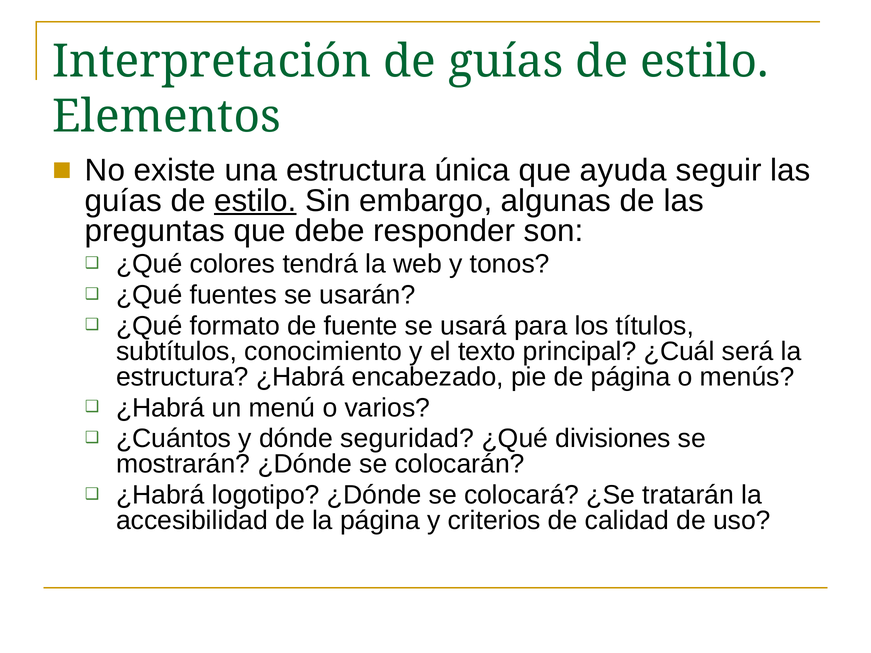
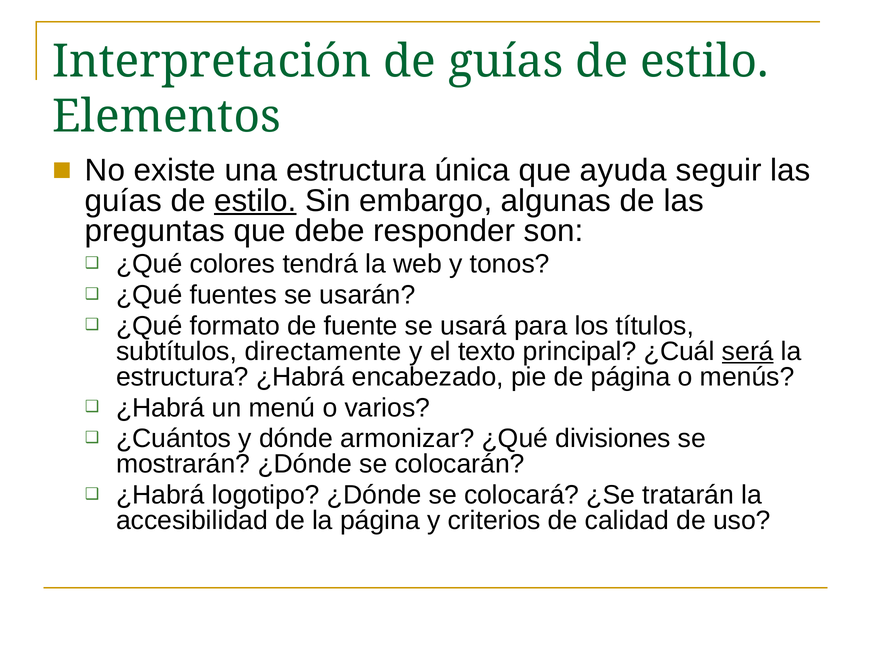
conocimiento: conocimiento -> directamente (323, 352)
será underline: none -> present (748, 352)
seguridad: seguridad -> armonizar (407, 439)
